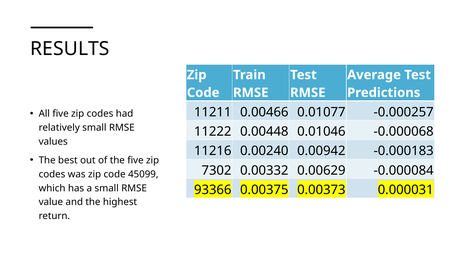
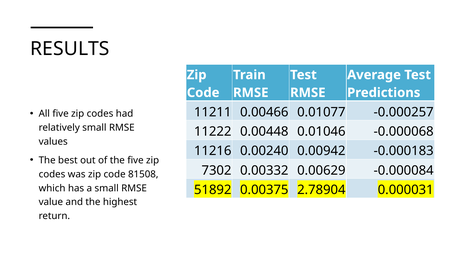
45099: 45099 -> 81508 (143, 175)
93366: 93366 -> 51892 (213, 190)
0.00373: 0.00373 -> 2.78904 (321, 190)
